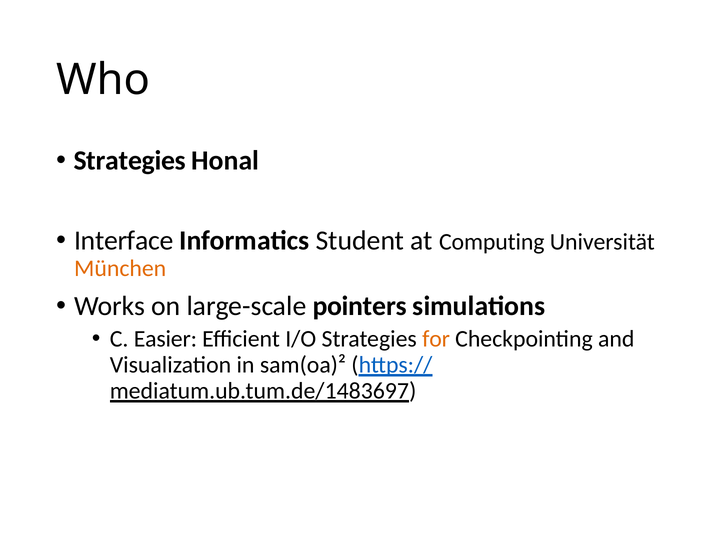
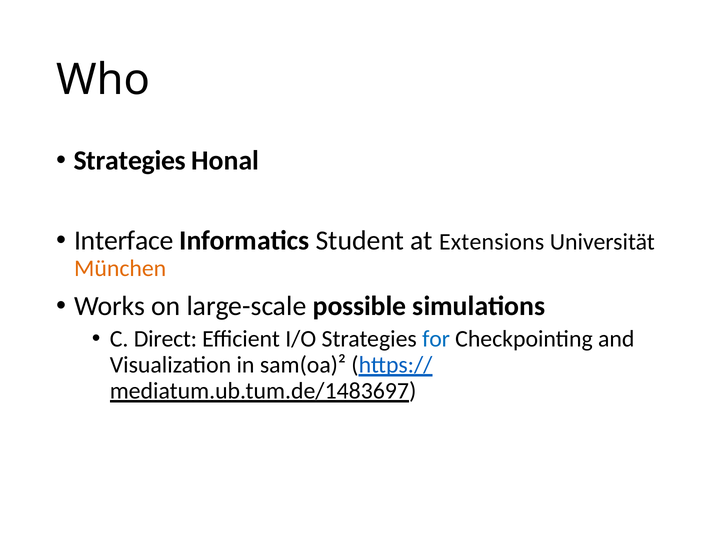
Computing: Computing -> Extensions (492, 242)
pointers: pointers -> possible (360, 306)
Easier: Easier -> Direct (165, 339)
for colour: orange -> blue (436, 339)
